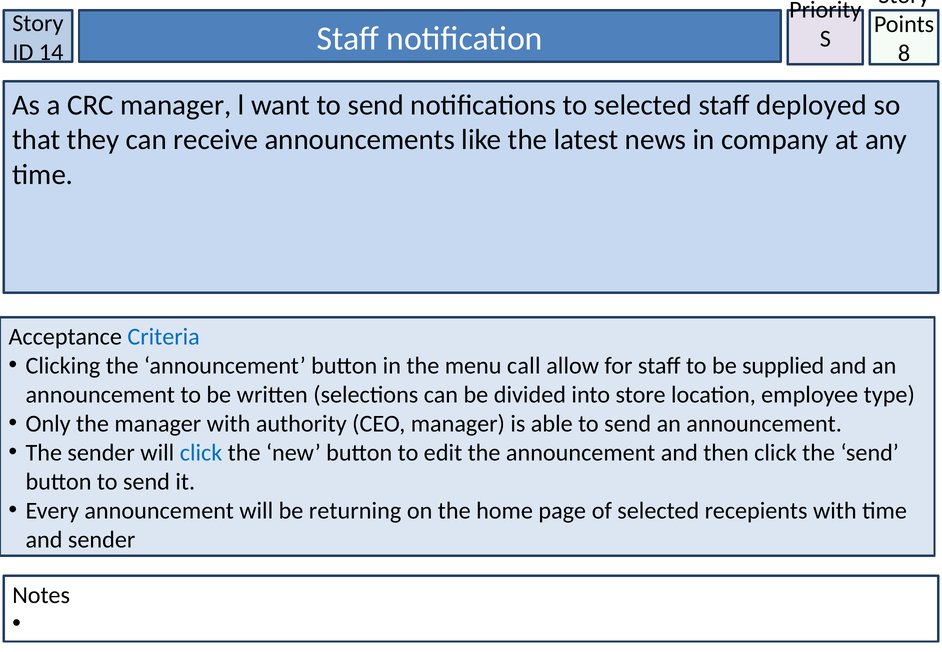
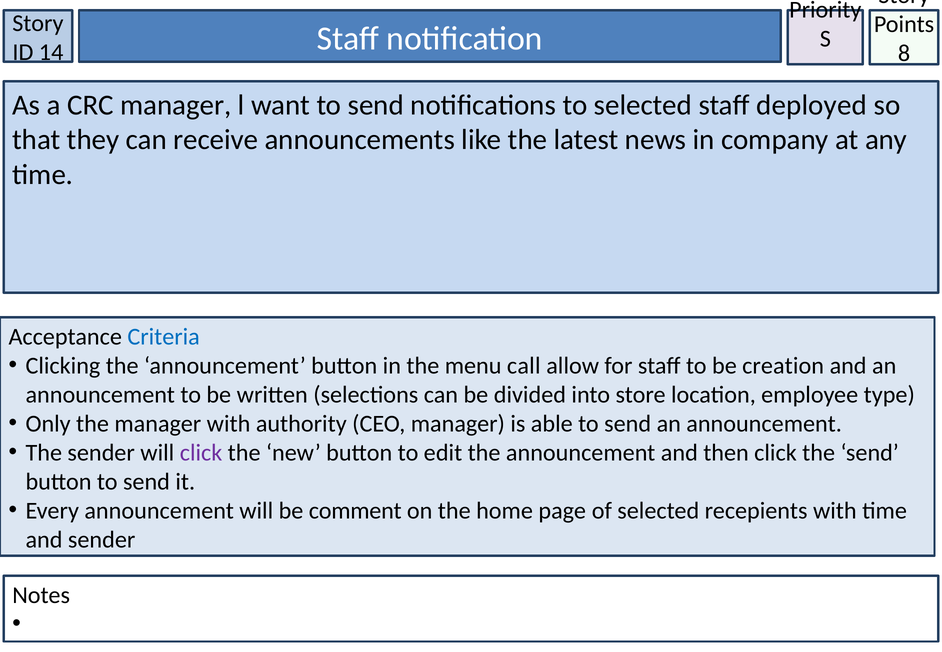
supplied: supplied -> creation (783, 366)
click colour: blue -> purple (201, 453)
returning: returning -> comment (355, 511)
